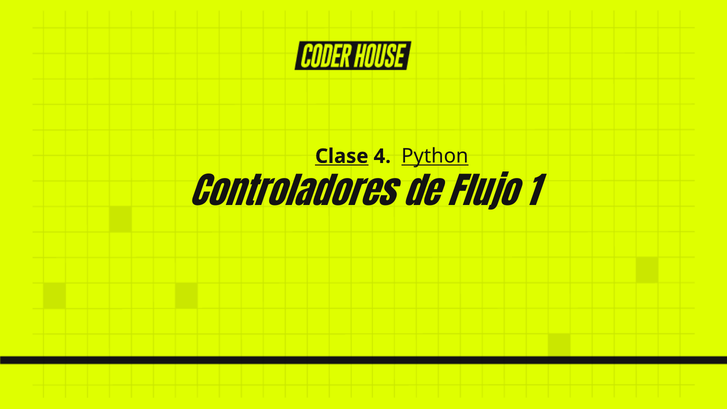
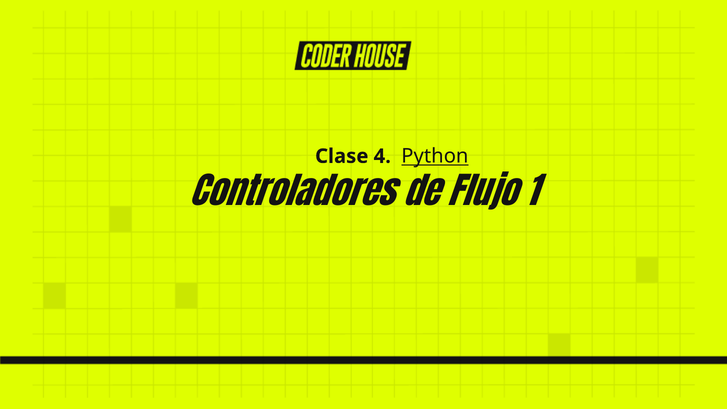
Clase underline: present -> none (342, 156)
